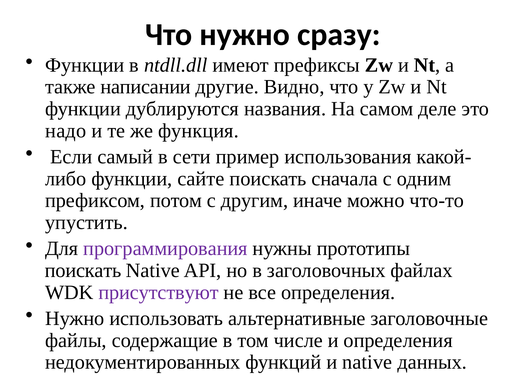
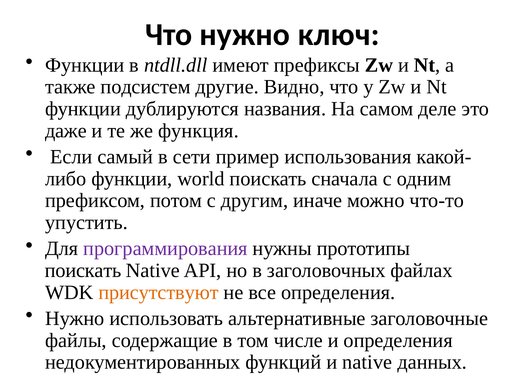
сразу: сразу -> ключ (339, 35)
написании: написании -> подсистем (146, 87)
надо: надо -> даже (66, 131)
сайте: сайте -> world (201, 179)
присутствуют colour: purple -> orange (159, 292)
